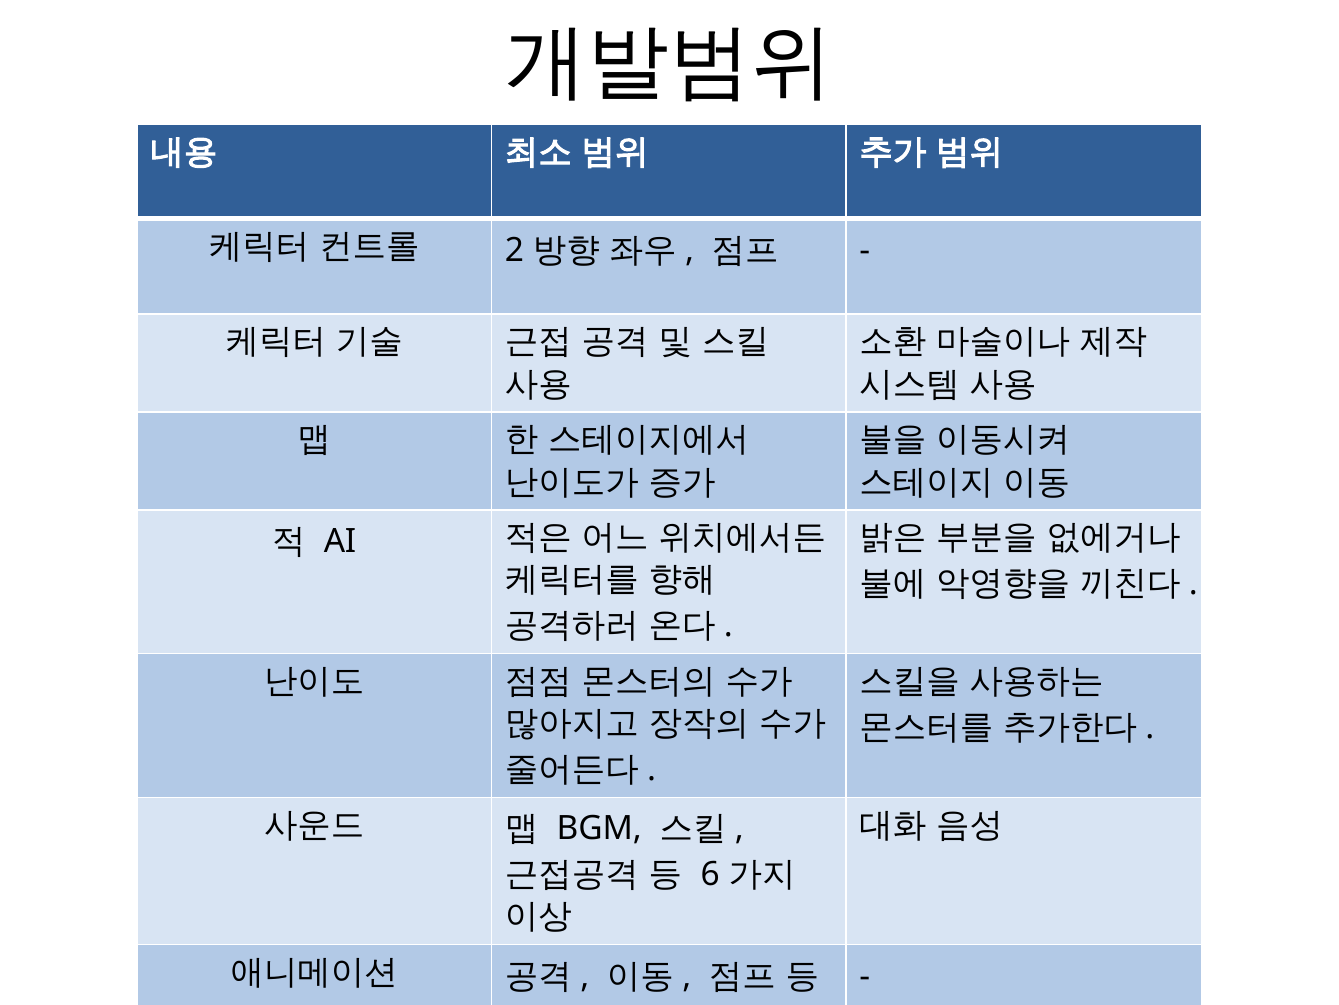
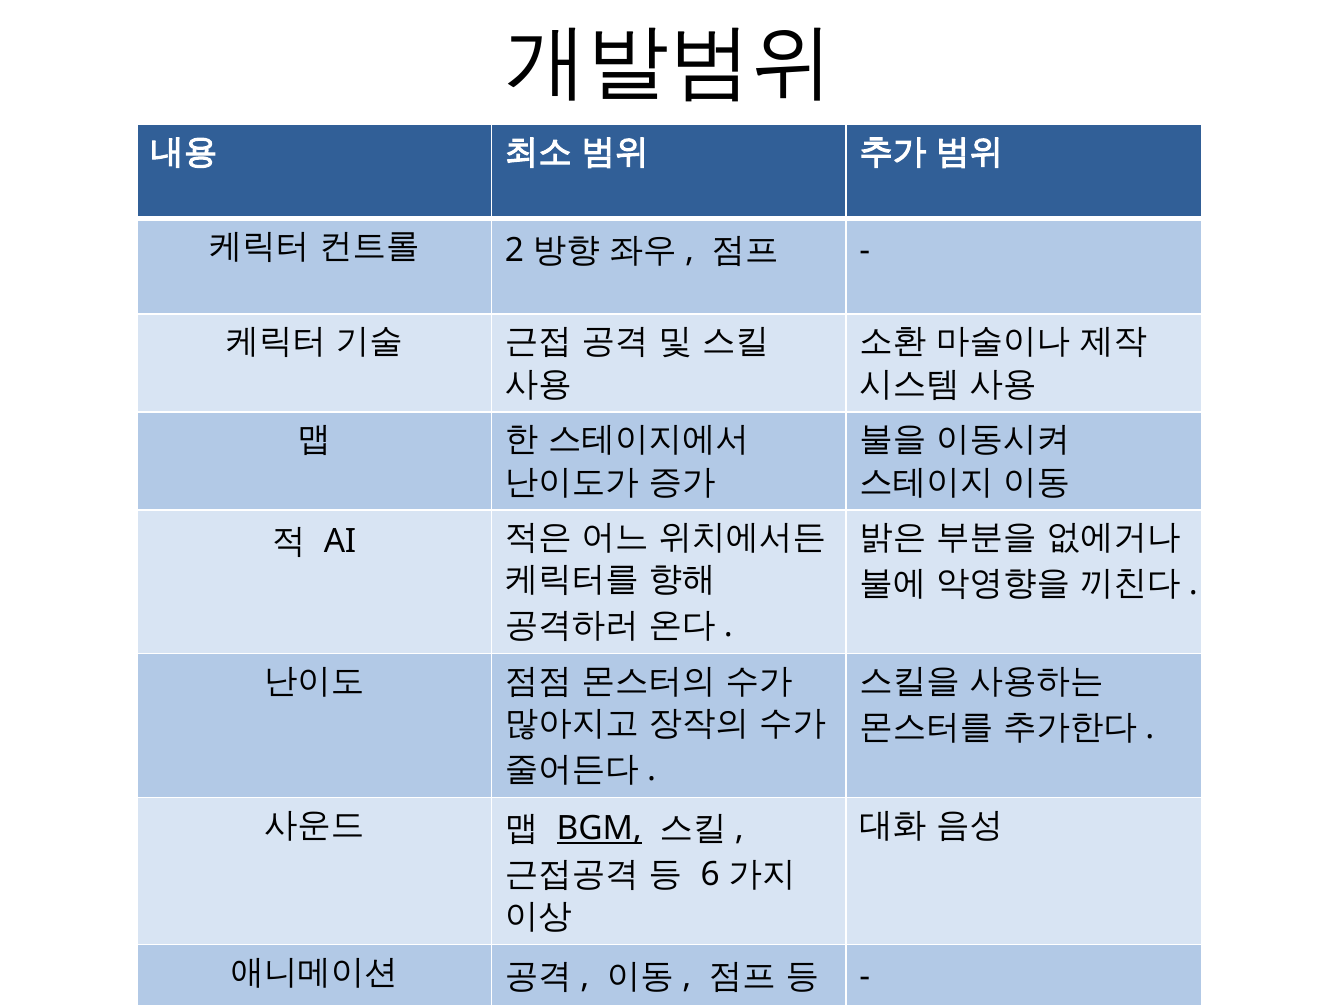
BGM underline: none -> present (599, 828)
